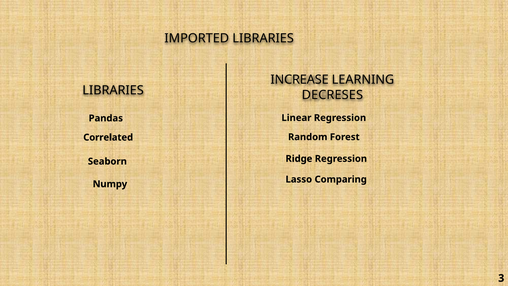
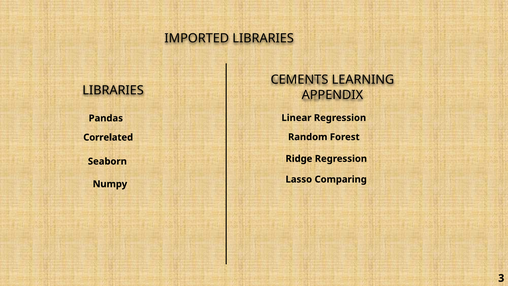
INCREASE: INCREASE -> CEMENTS (299, 80)
DECRESES: DECRESES -> APPENDIX (332, 95)
